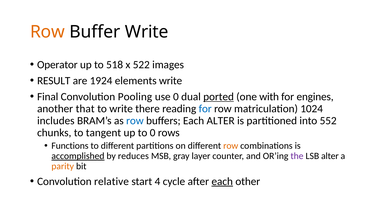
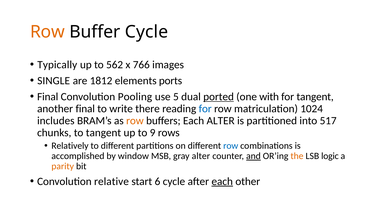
Buffer Write: Write -> Cycle (147, 32)
Operator: Operator -> Typically (57, 65)
518: 518 -> 562 (115, 65)
522: 522 -> 766 (141, 65)
RESULT: RESULT -> SINGLE (54, 81)
1924: 1924 -> 1812 (101, 81)
elements write: write -> ports (171, 81)
use 0: 0 -> 5 (176, 97)
for engines: engines -> tangent (315, 97)
another that: that -> final (85, 109)
row colour: blue -> orange (135, 121)
552: 552 -> 517 (328, 121)
to 0: 0 -> 9 (153, 133)
Functions: Functions -> Relatively (70, 146)
row colour: orange -> blue (231, 146)
accomplished underline: present -> none (78, 156)
reduces: reduces -> window (133, 156)
gray layer: layer -> alter (201, 156)
and underline: none -> present (253, 156)
the colour: purple -> orange (297, 156)
LSB alter: alter -> logic (330, 156)
4: 4 -> 6 (157, 182)
